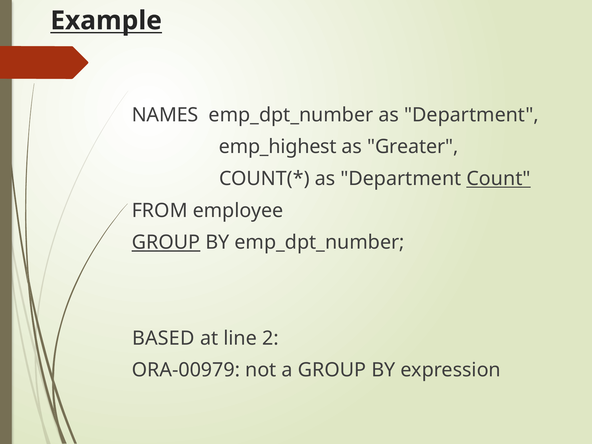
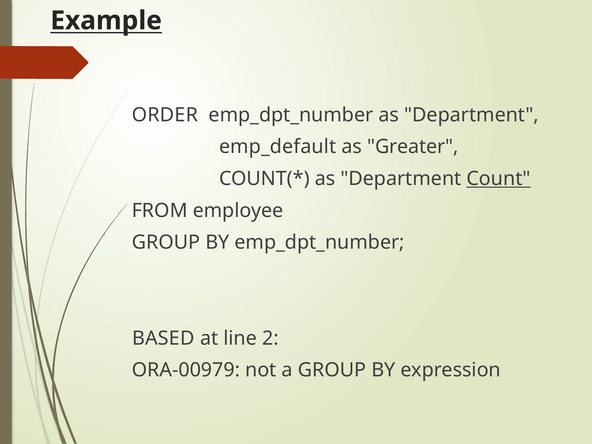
NAMES: NAMES -> ORDER (165, 115)
emp_highest: emp_highest -> emp_default (278, 147)
GROUP underline: present -> none (166, 242)
